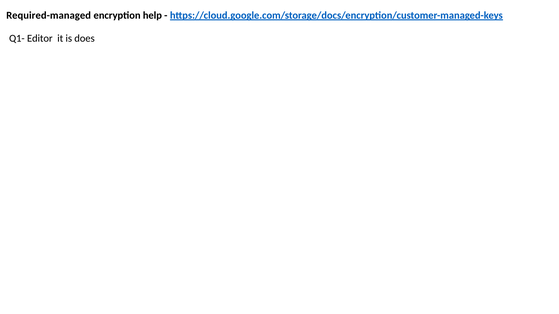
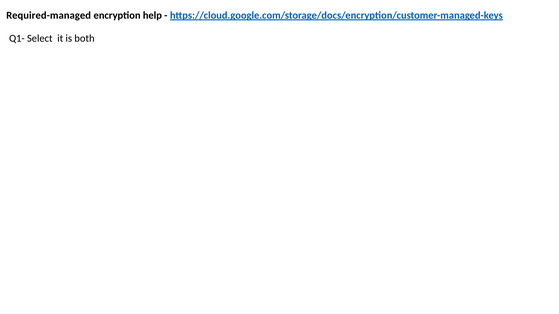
Editor: Editor -> Select (40, 38)
does: does -> both (85, 38)
